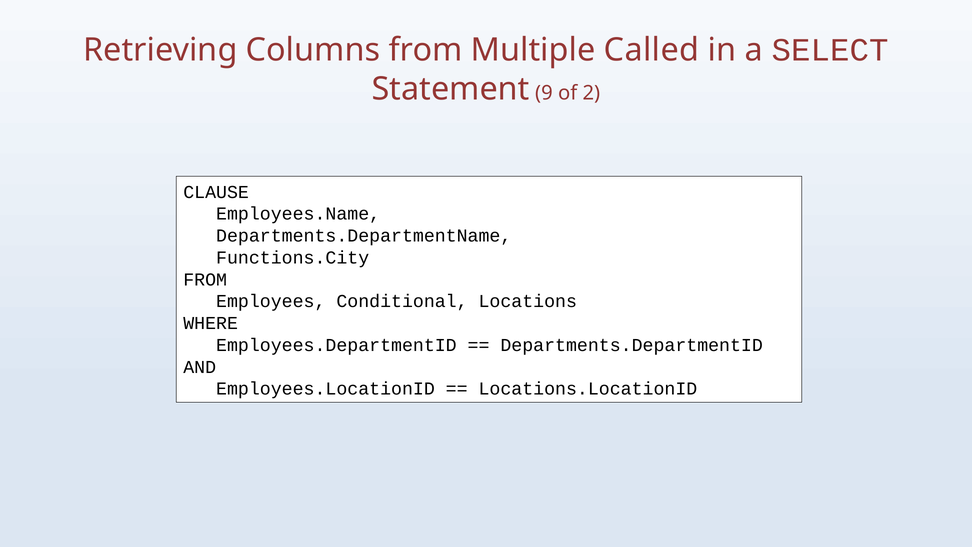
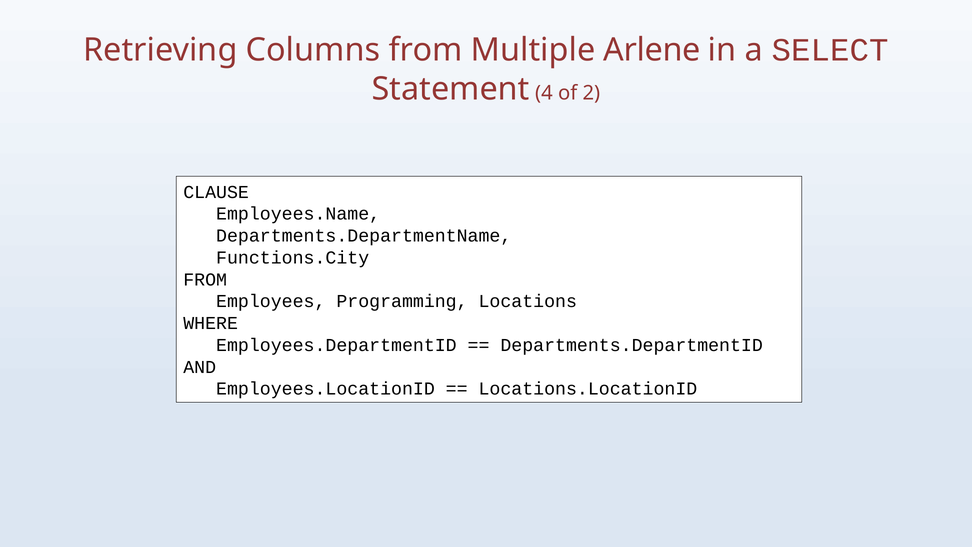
Called: Called -> Arlene (652, 50)
9: 9 -> 4 (544, 93)
Conditional: Conditional -> Programming (402, 301)
